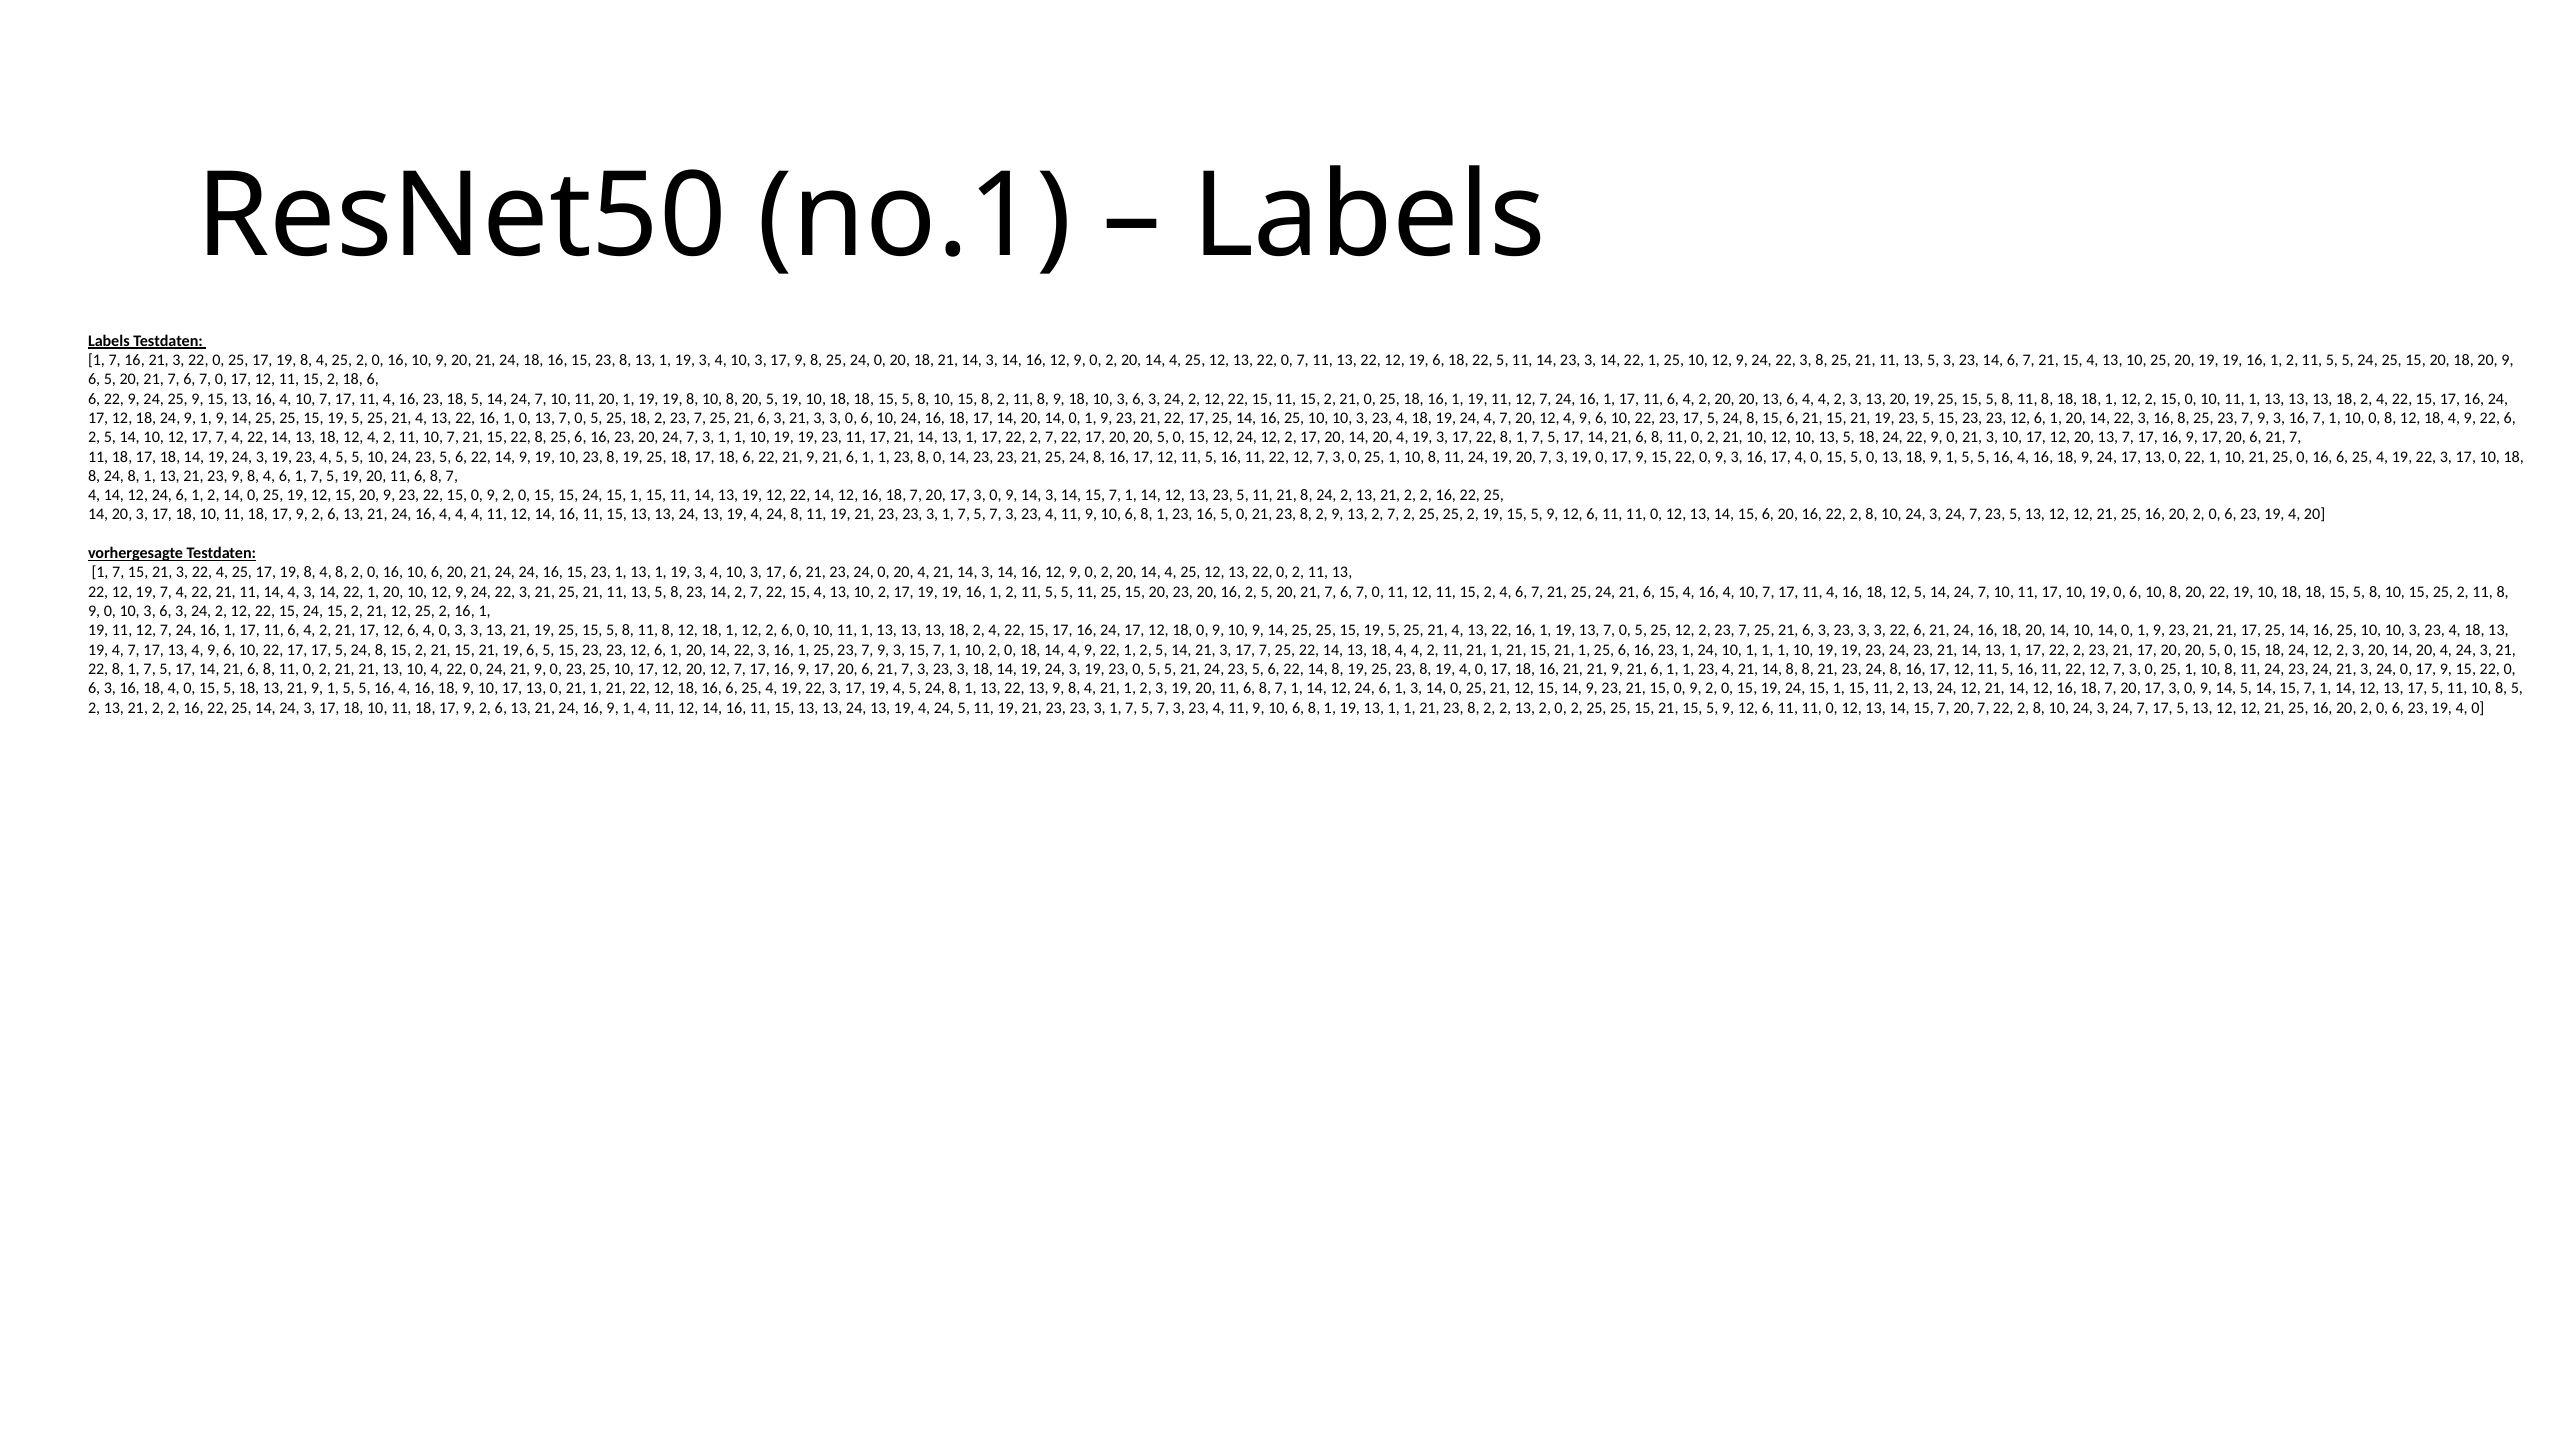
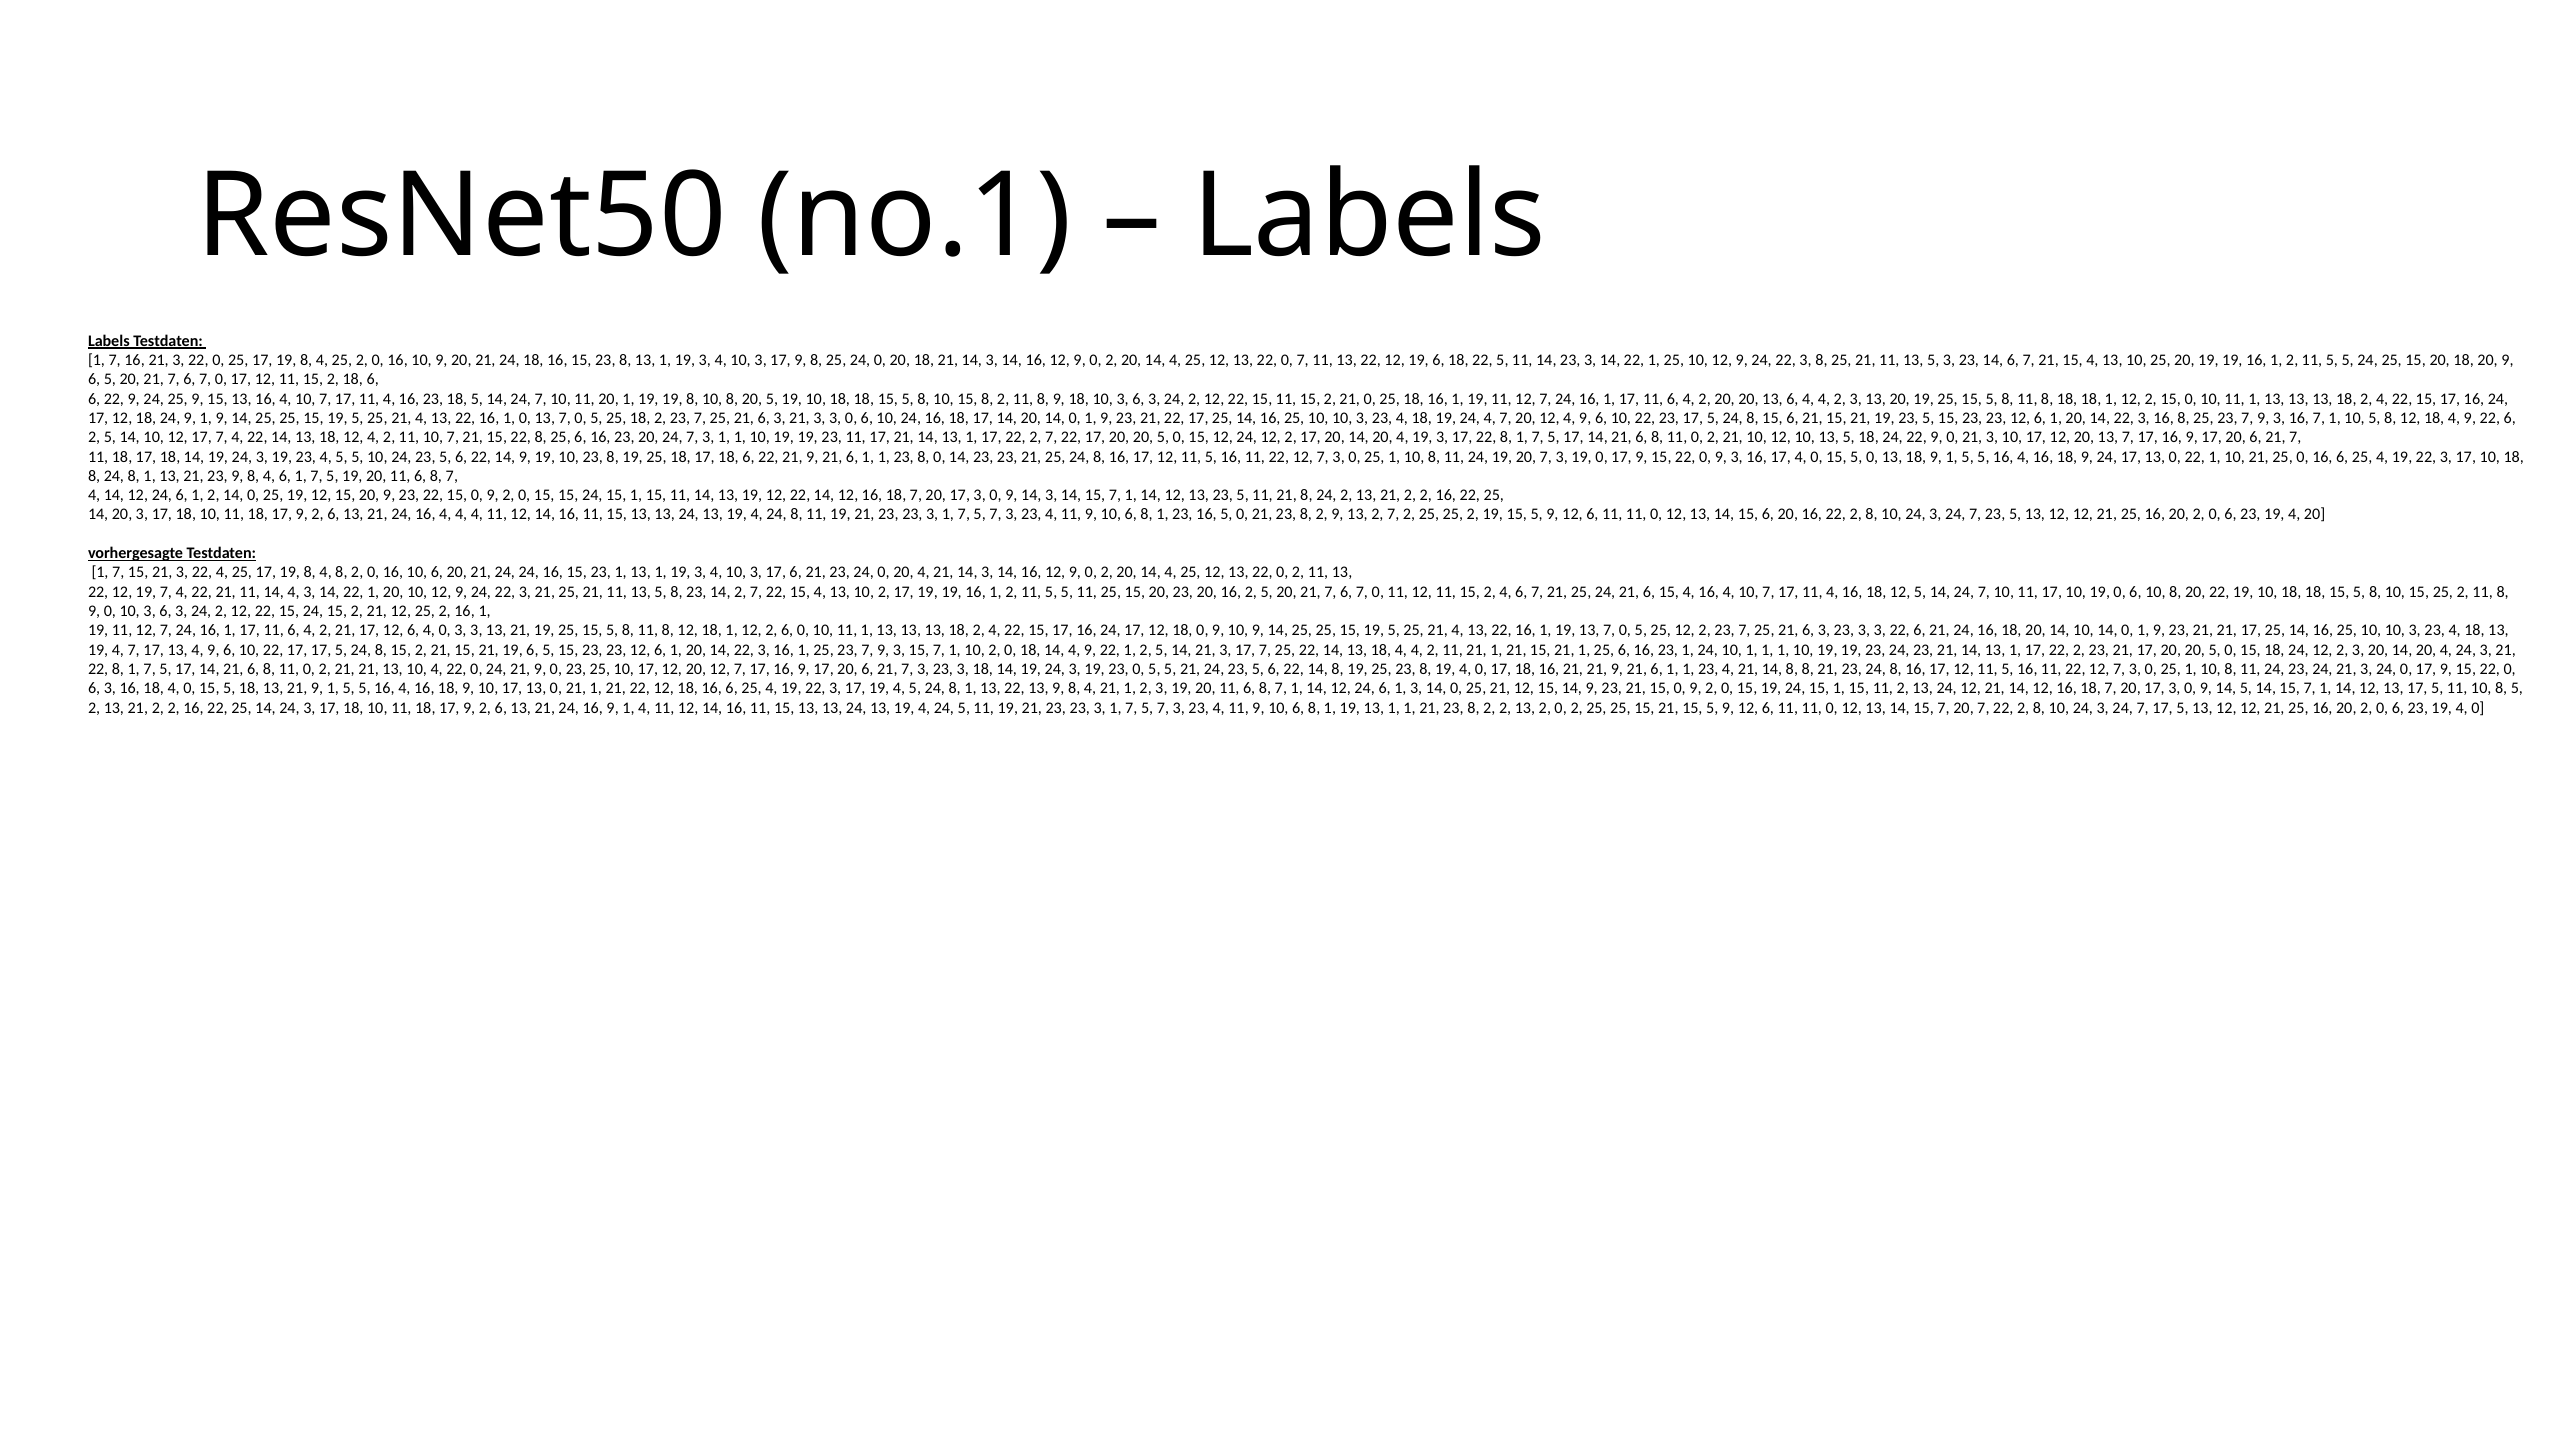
10 0: 0 -> 5 (2374, 418)
